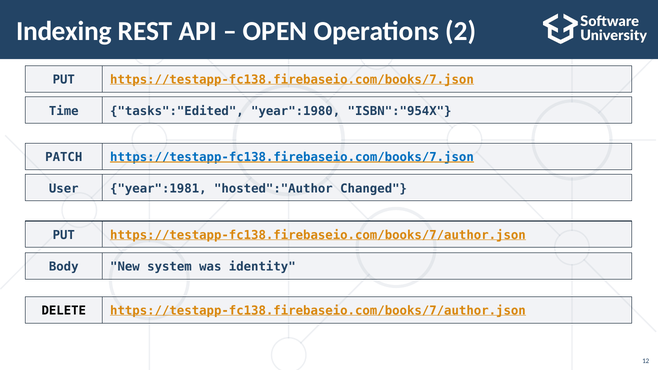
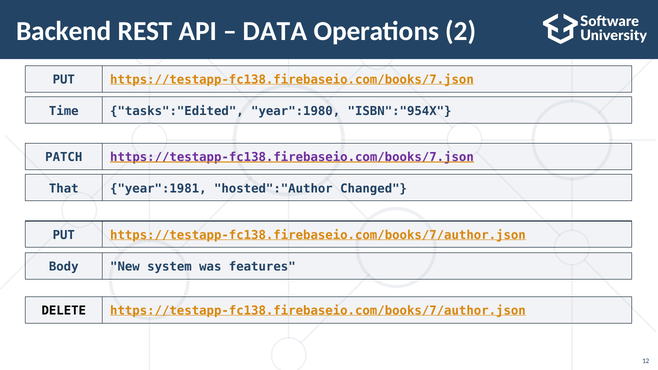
Indexing: Indexing -> Backend (64, 31)
OPEN: OPEN -> DATA (275, 31)
https://testapp-fc138.firebaseio.com/books/7.json colour: blue -> purple (292, 157)
User: User -> That (64, 189)
identity: identity -> features (262, 267)
